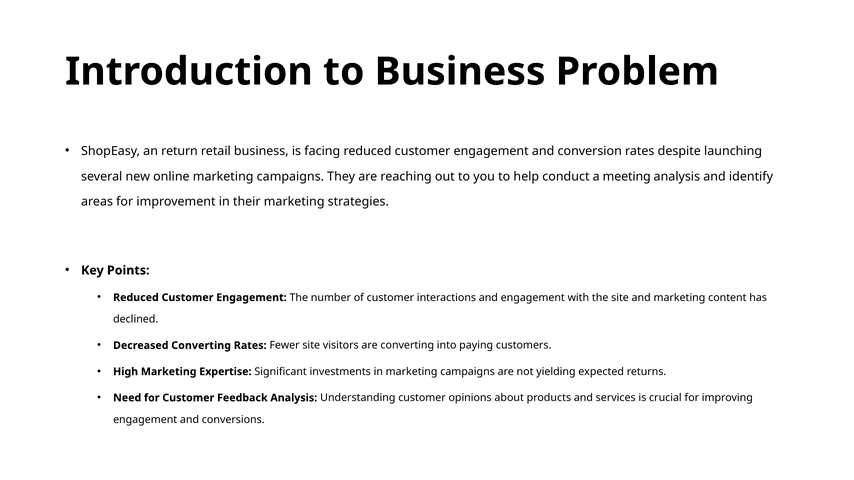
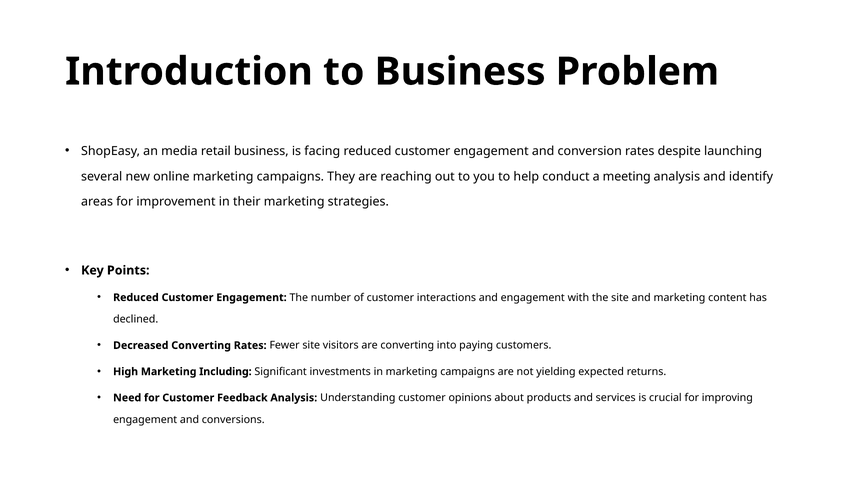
return: return -> media (179, 151)
Expertise: Expertise -> Including (225, 372)
